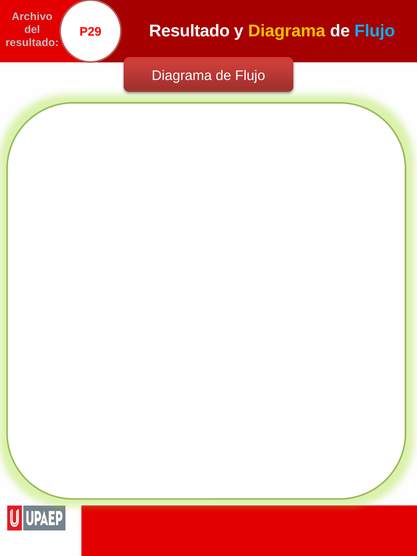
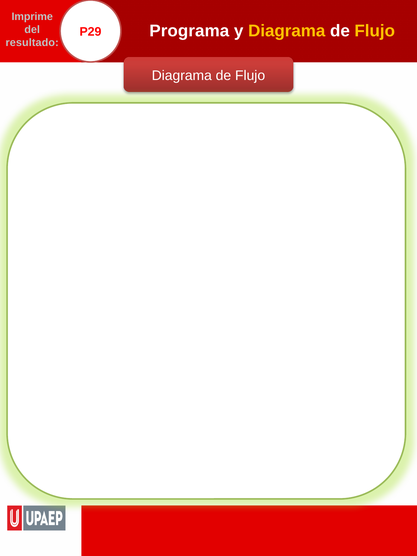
Archivo: Archivo -> Imprime (32, 17)
Resultado: Resultado -> Programa (189, 31)
Flujo colour: light blue -> yellow (375, 31)
